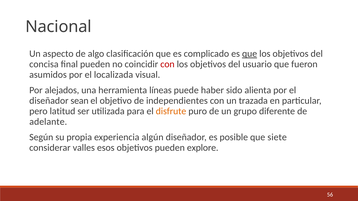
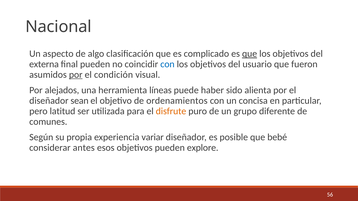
concisa: concisa -> externa (44, 64)
con colour: red -> blue (167, 64)
por underline: none -> present (76, 75)
localizada: localizada -> condición (114, 75)
independientes: independientes -> ordenamientos (177, 101)
trazada: trazada -> concisa (253, 101)
adelante: adelante -> comunes (48, 122)
algún: algún -> variar (153, 138)
siete: siete -> bebé (277, 138)
valles: valles -> antes (84, 148)
